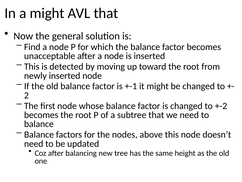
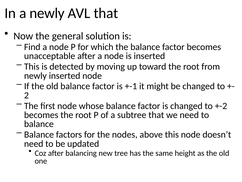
a might: might -> newly (47, 13)
